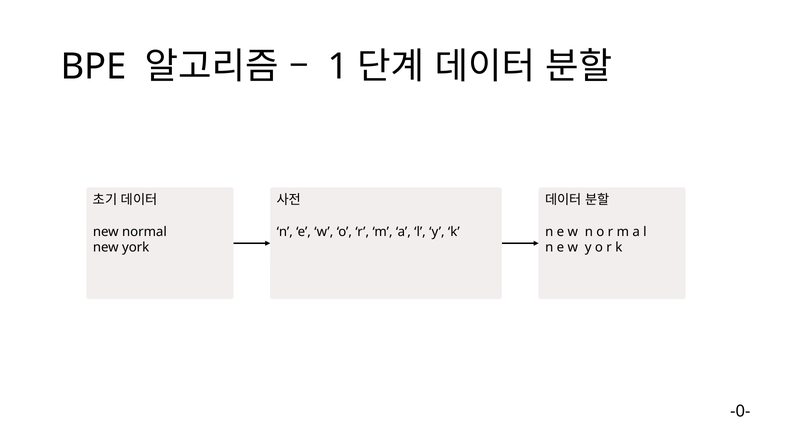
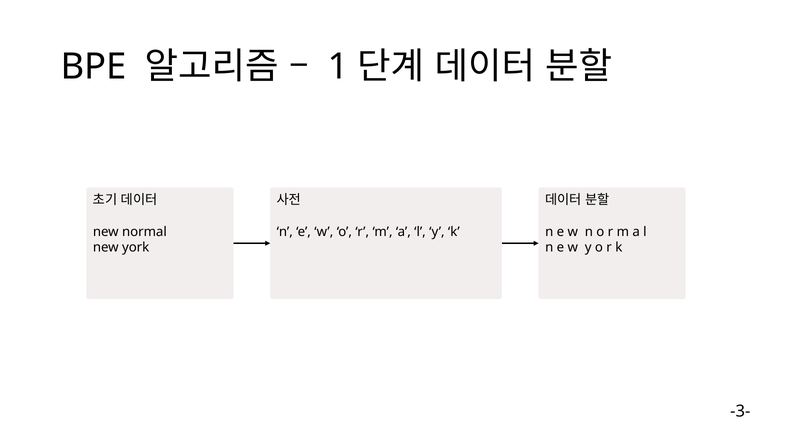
-0-: -0- -> -3- (740, 411)
